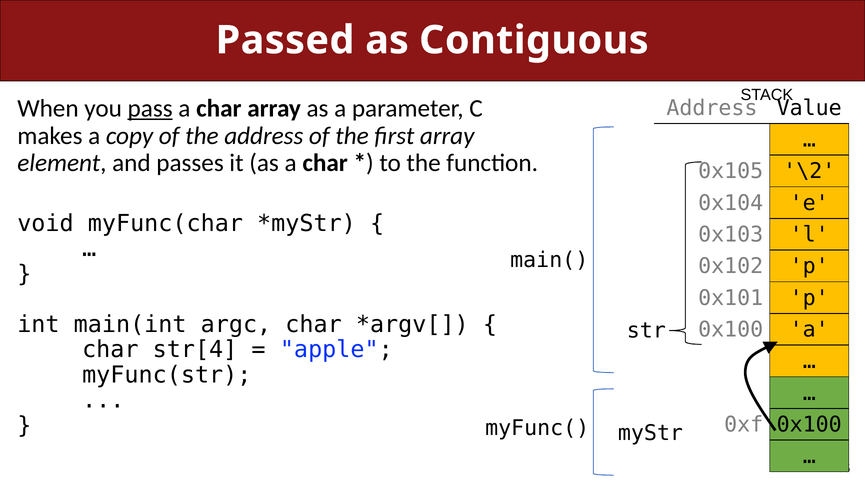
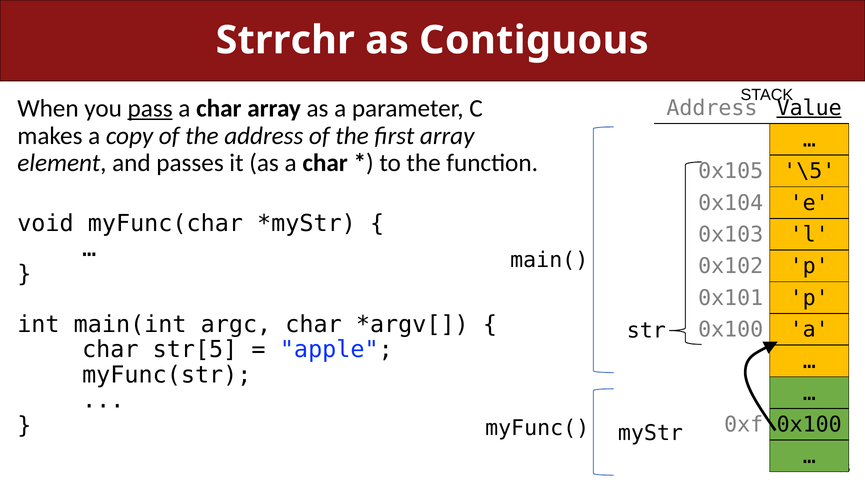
Passed: Passed -> Strrchr (285, 40)
Value underline: none -> present (809, 108)
\2: \2 -> \5 (809, 171)
str[4: str[4 -> str[5 (195, 350)
